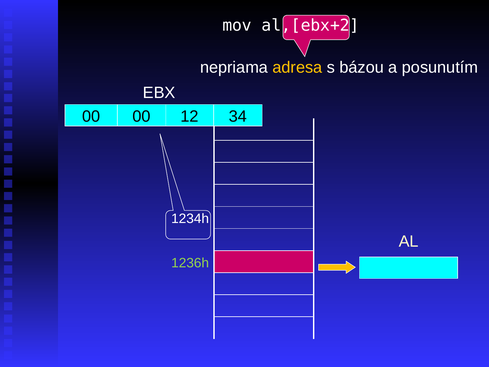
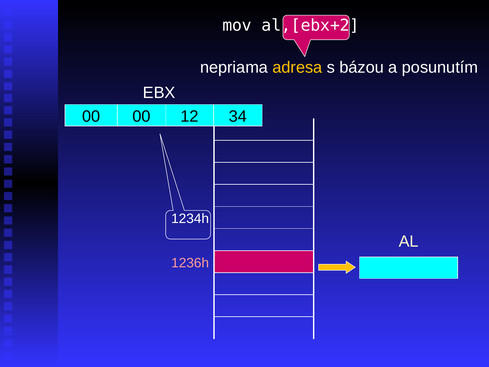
1236h colour: light green -> pink (190, 263)
